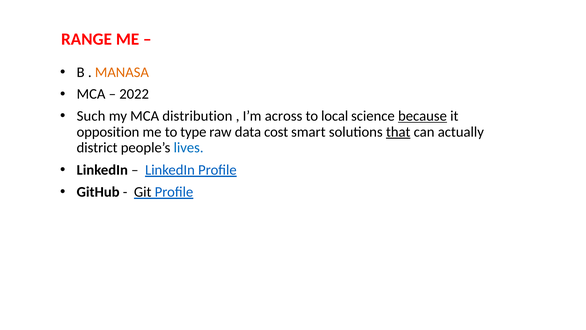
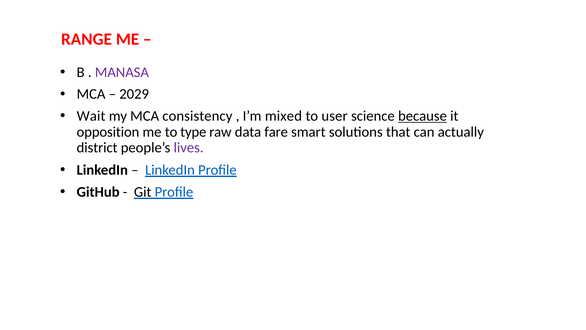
MANASA colour: orange -> purple (122, 72)
2022: 2022 -> 2029 (134, 94)
Such: Such -> Wait (91, 116)
distribution: distribution -> consistency (197, 116)
across: across -> mixed (283, 116)
local: local -> user (335, 116)
cost: cost -> fare (276, 132)
that underline: present -> none (398, 132)
lives colour: blue -> purple (189, 148)
